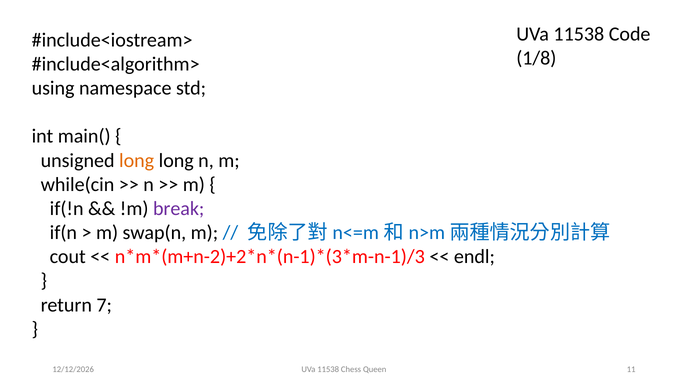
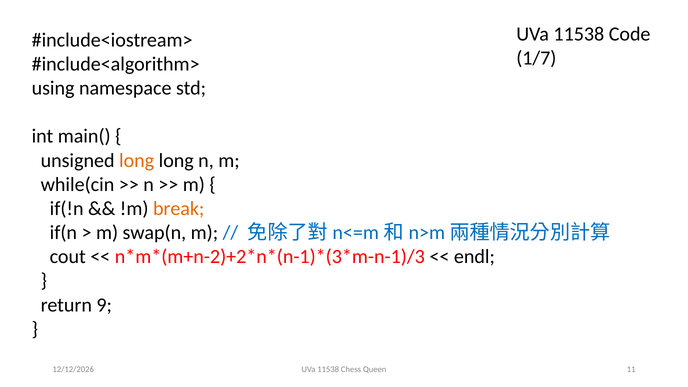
1/8: 1/8 -> 1/7 (536, 58)
break colour: purple -> orange (179, 209)
7: 7 -> 9 (104, 305)
